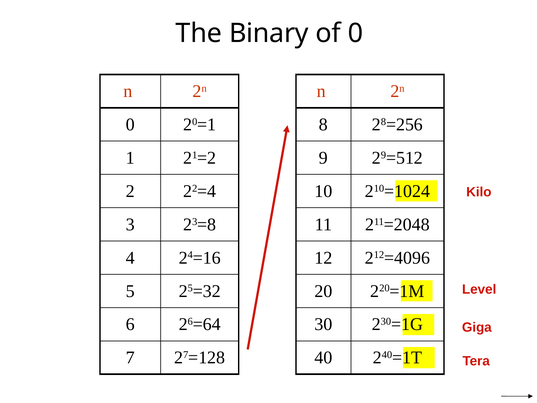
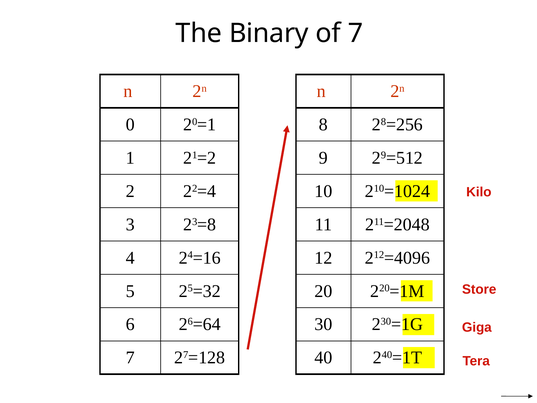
of 0: 0 -> 7 (355, 33)
Level: Level -> Store (479, 289)
